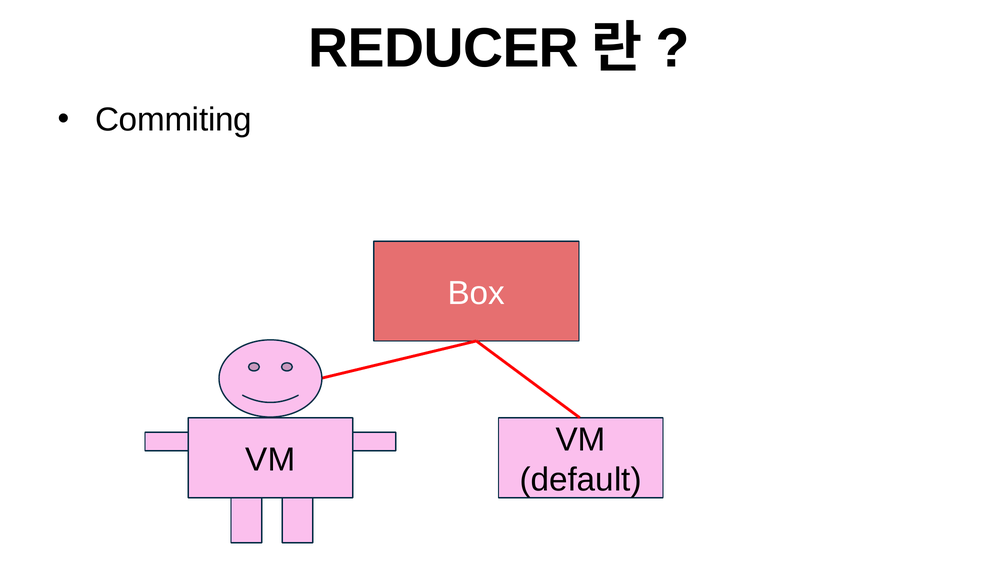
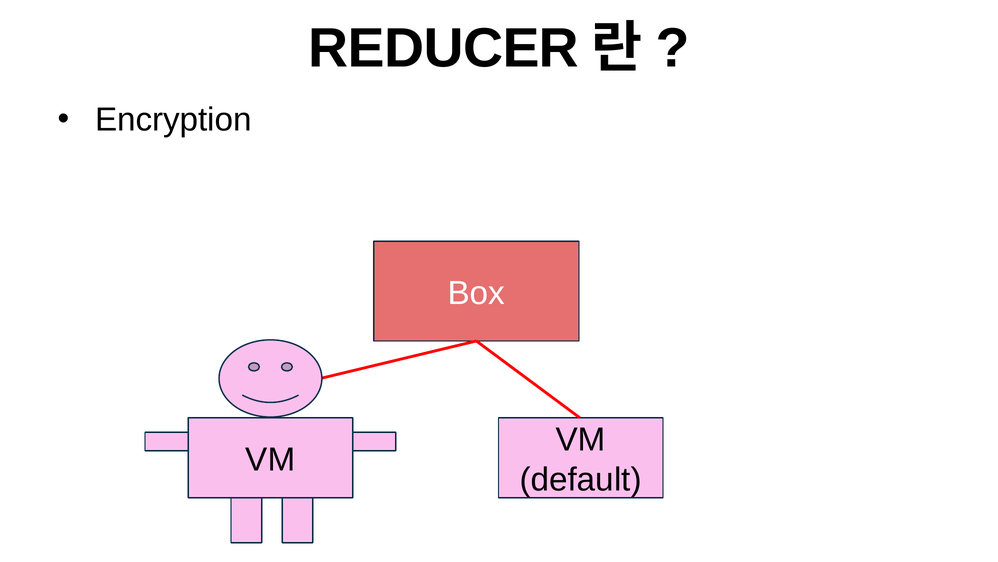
Commiting: Commiting -> Encryption (173, 120)
